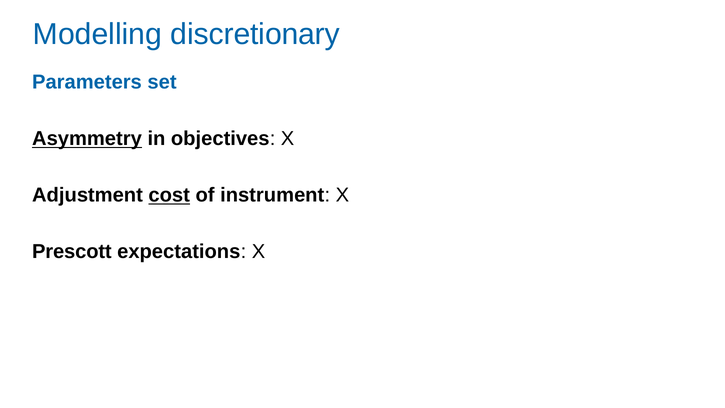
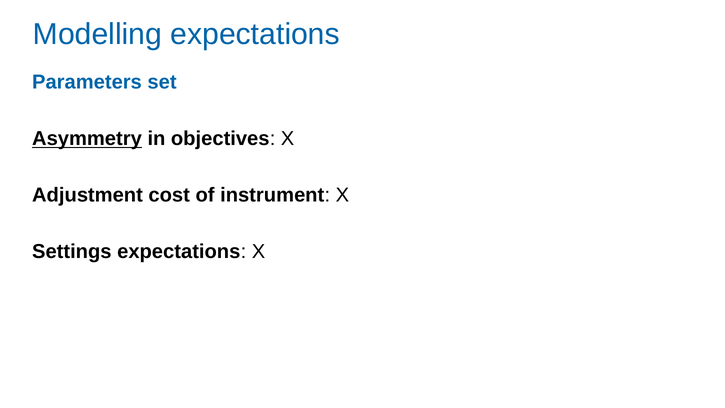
Modelling discretionary: discretionary -> expectations (255, 34)
cost underline: present -> none (169, 195)
Prescott: Prescott -> Settings (72, 252)
